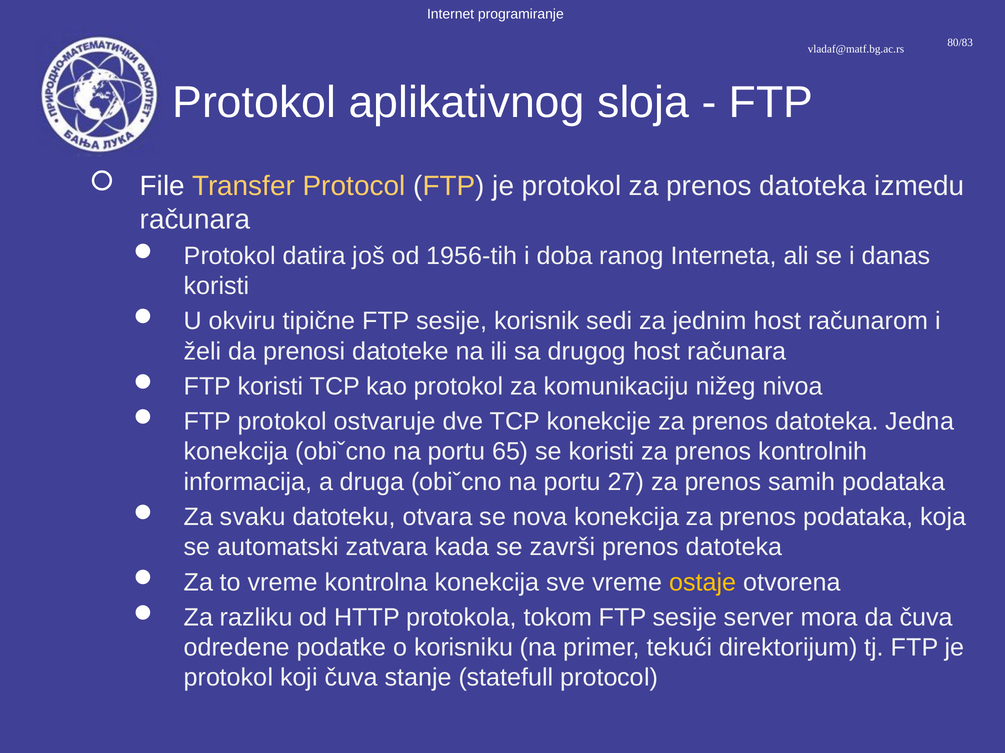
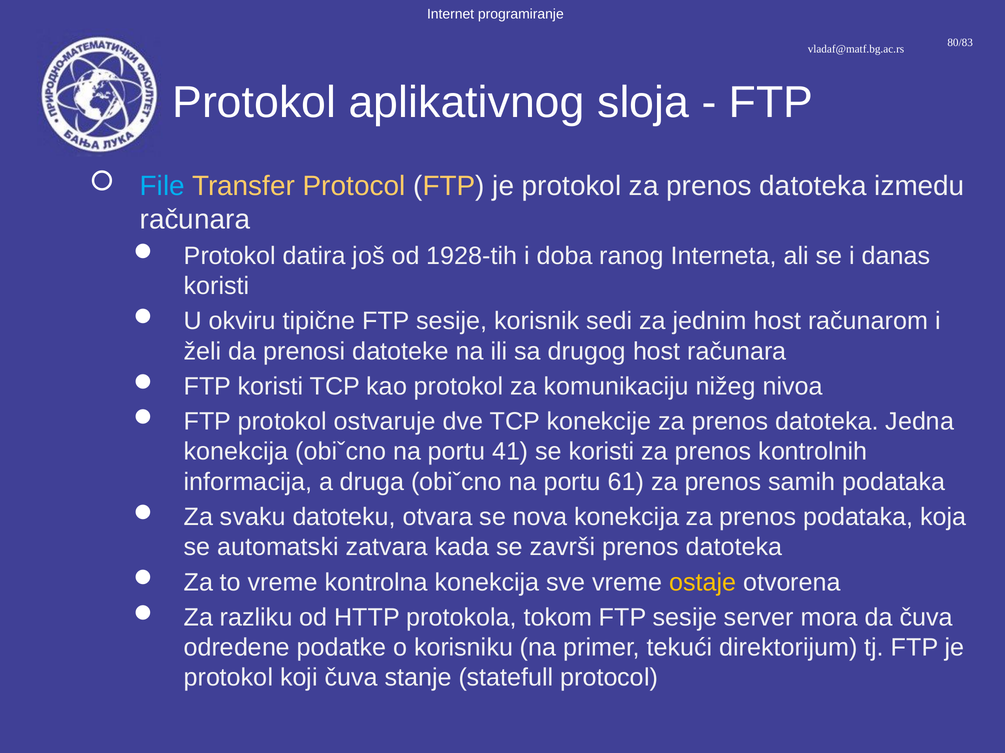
File colour: white -> light blue (162, 186)
1956-tih: 1956-tih -> 1928-tih (472, 256)
65: 65 -> 41 (510, 452)
27: 27 -> 61 (626, 482)
